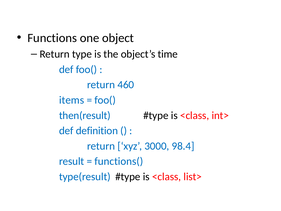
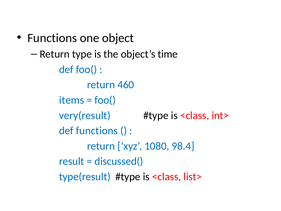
then(result: then(result -> very(result (85, 115)
def definition: definition -> functions (97, 131)
3000: 3000 -> 1080 (157, 146)
functions(: functions( -> discussed( (119, 161)
